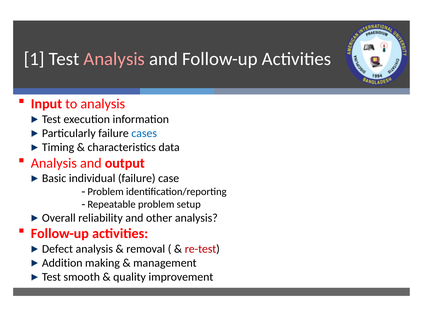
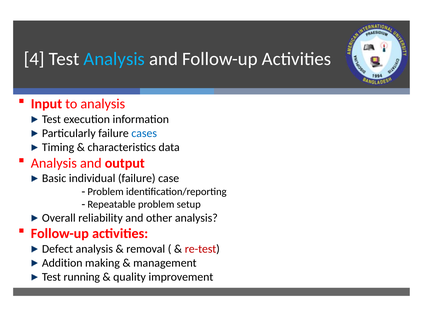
1: 1 -> 4 (34, 59)
Analysis colour: pink -> light blue (114, 59)
smooth: smooth -> running (82, 277)
